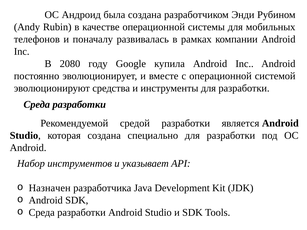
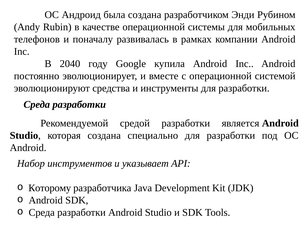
2080: 2080 -> 2040 (70, 64)
Назначен: Назначен -> Которому (50, 188)
